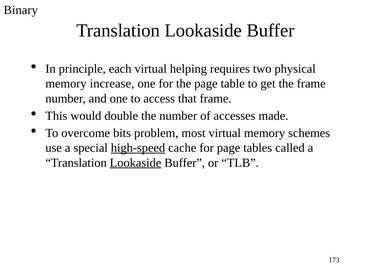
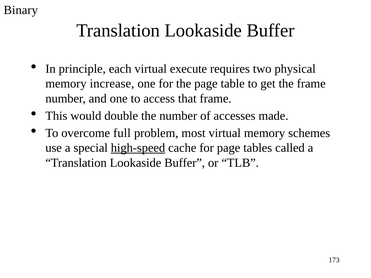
helping: helping -> execute (188, 69)
bits: bits -> full (122, 133)
Lookaside underline: present -> none (136, 163)
